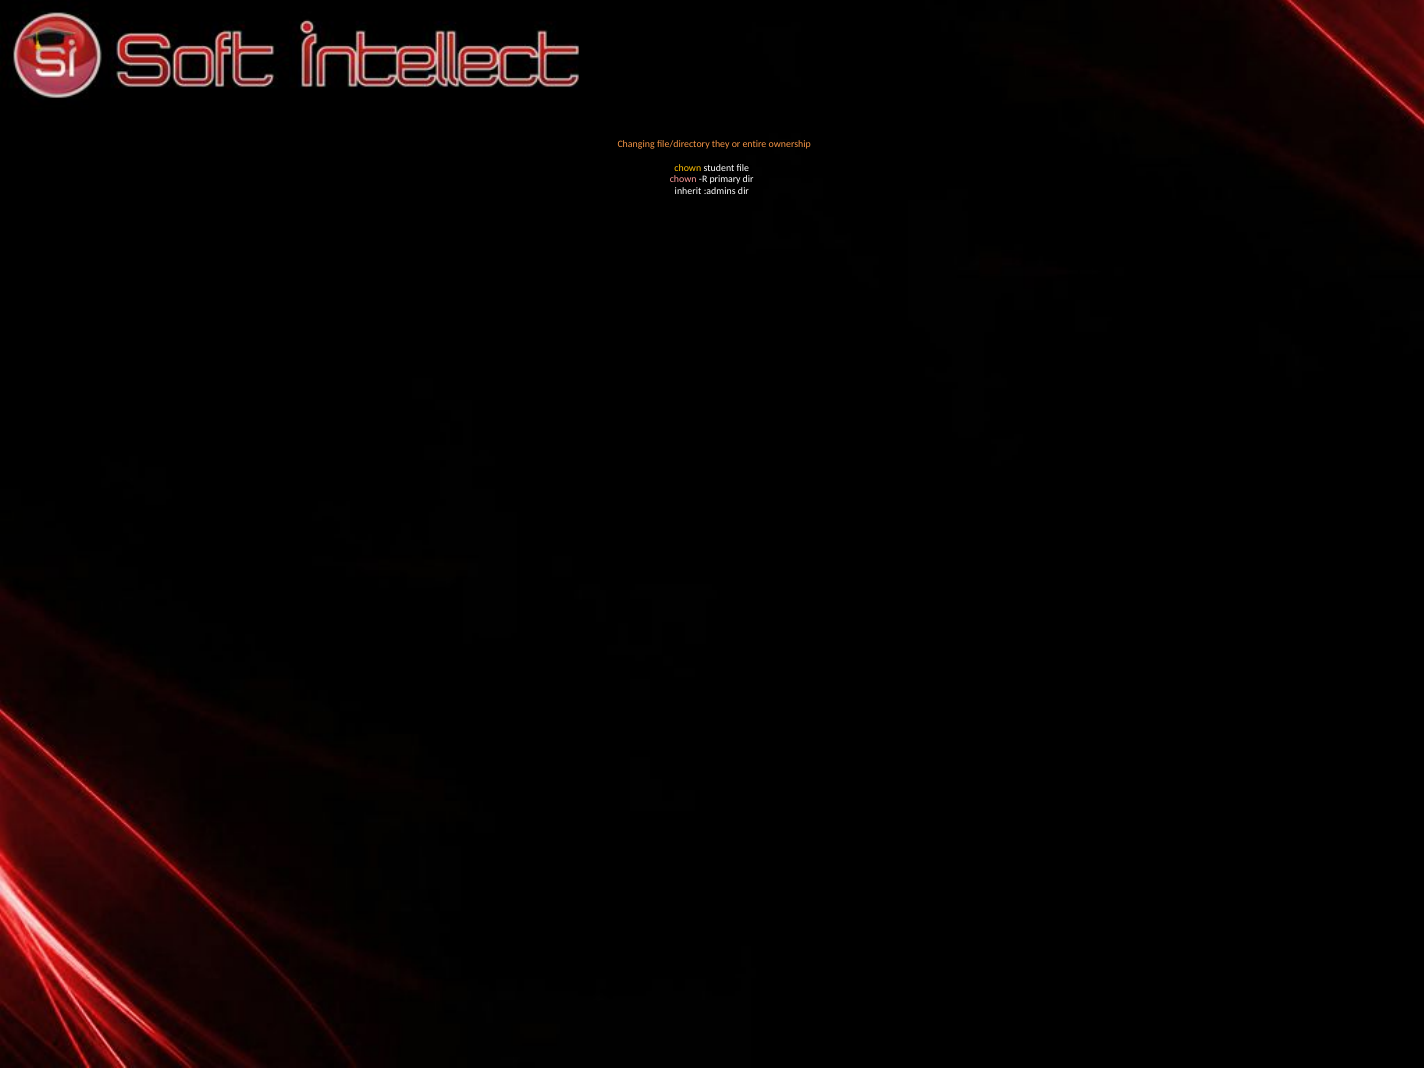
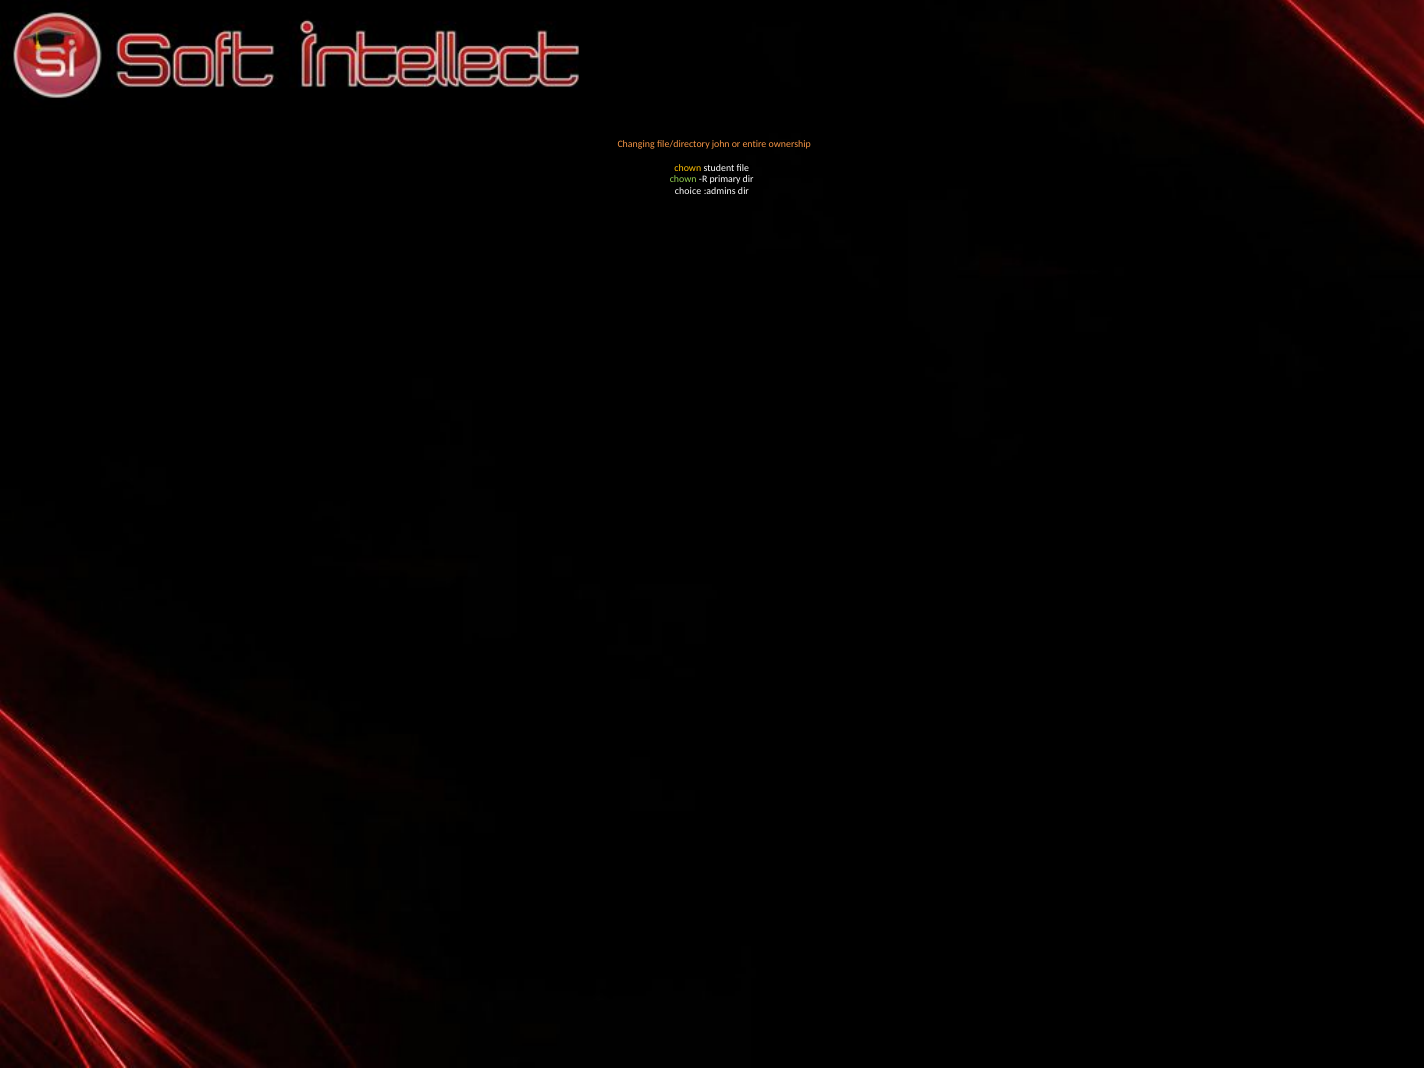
they: they -> john (721, 144)
chown colour: pink -> light green (683, 180)
inherit: inherit -> choice (688, 192)
